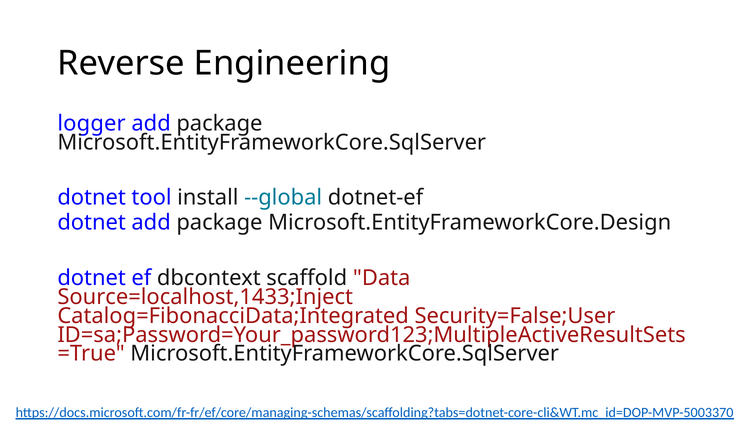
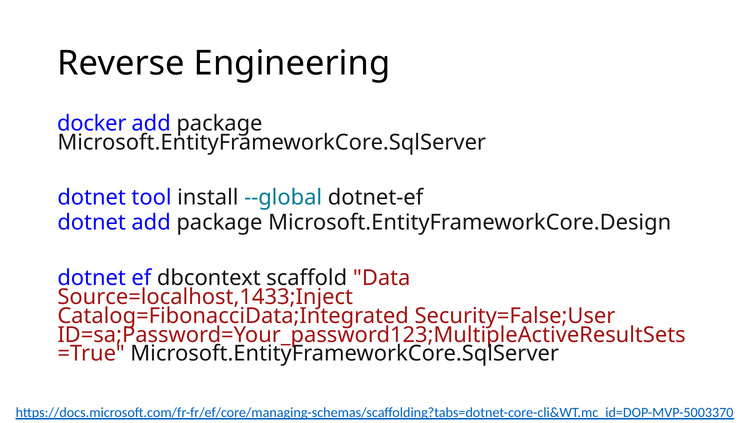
logger: logger -> docker (92, 124)
